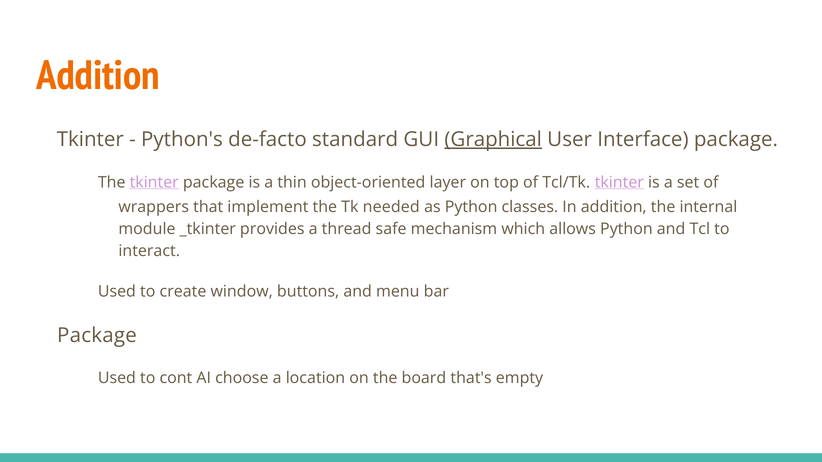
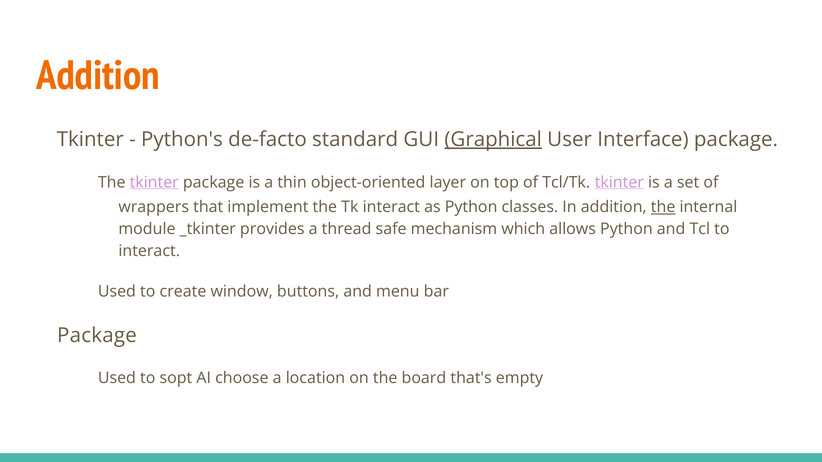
Tk needed: needed -> interact (391, 207)
the underline: none -> present (663, 207)
cont: cont -> sopt (176, 379)
